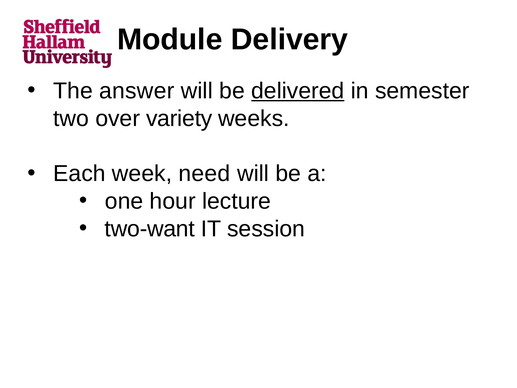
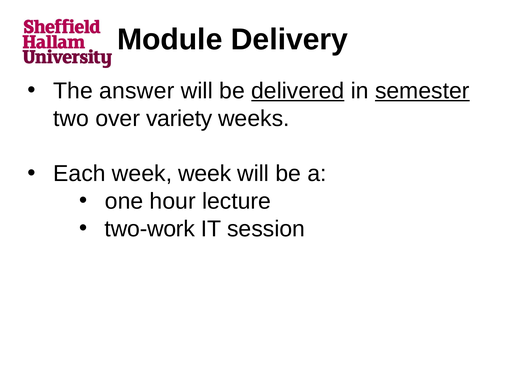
semester underline: none -> present (422, 91)
week need: need -> week (205, 174)
two-want: two-want -> two-work (150, 229)
